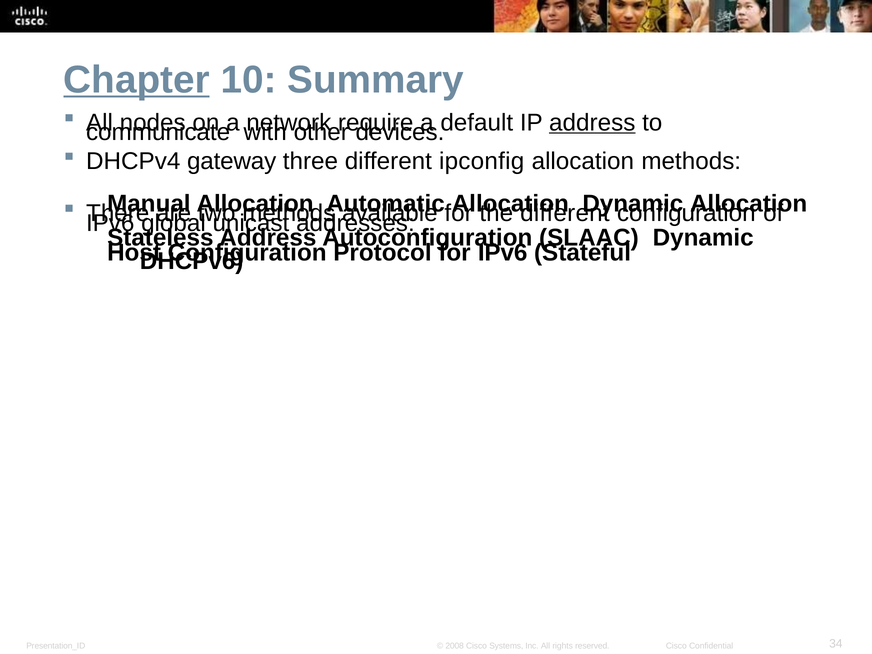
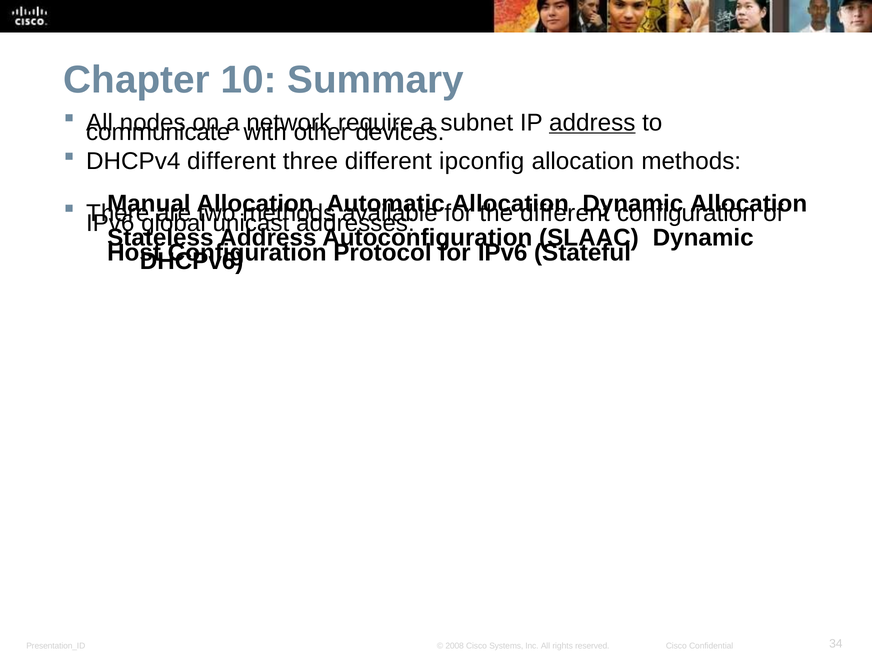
Chapter underline: present -> none (137, 80)
default: default -> subnet (477, 123)
DHCPv4 gateway: gateway -> different (232, 161)
